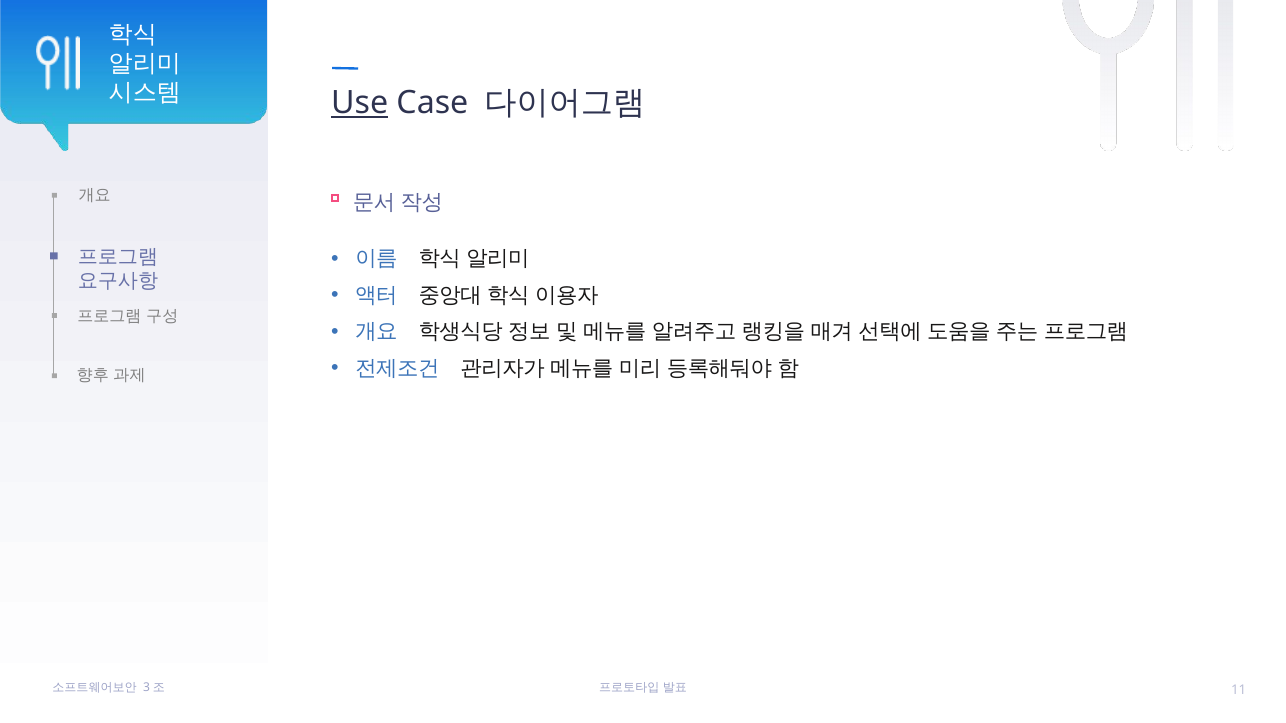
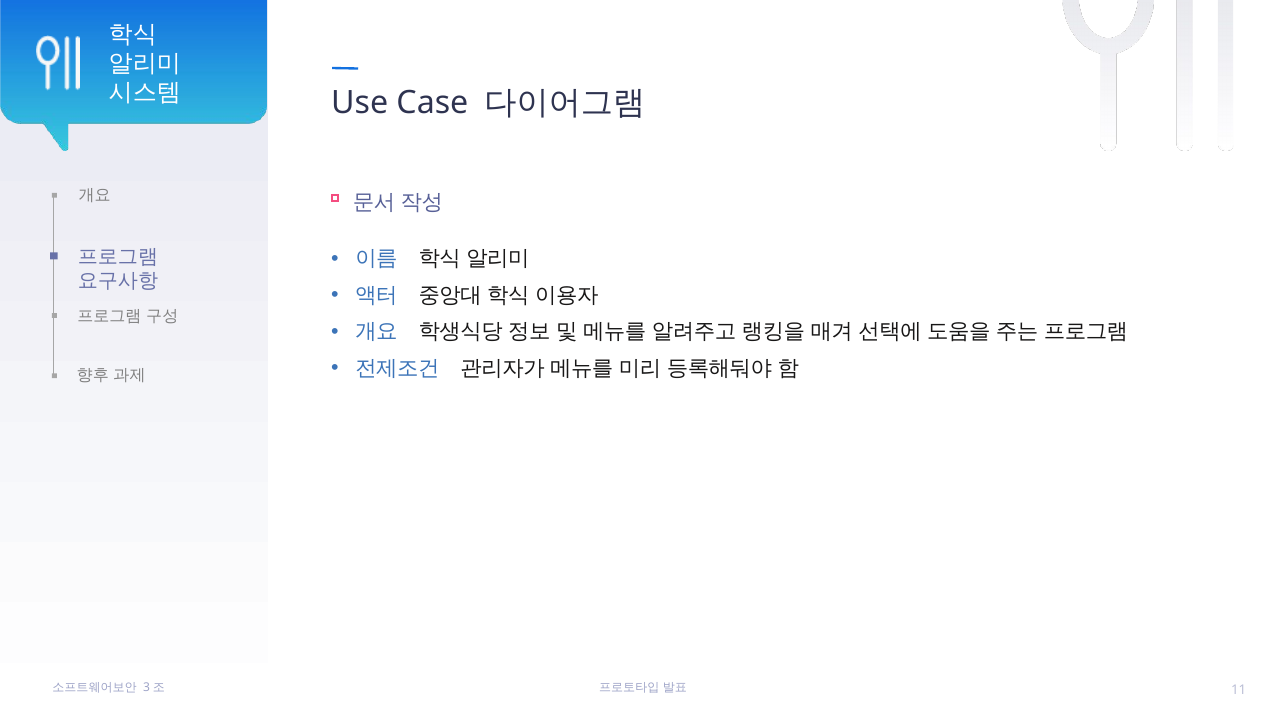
Use underline: present -> none (360, 103)
